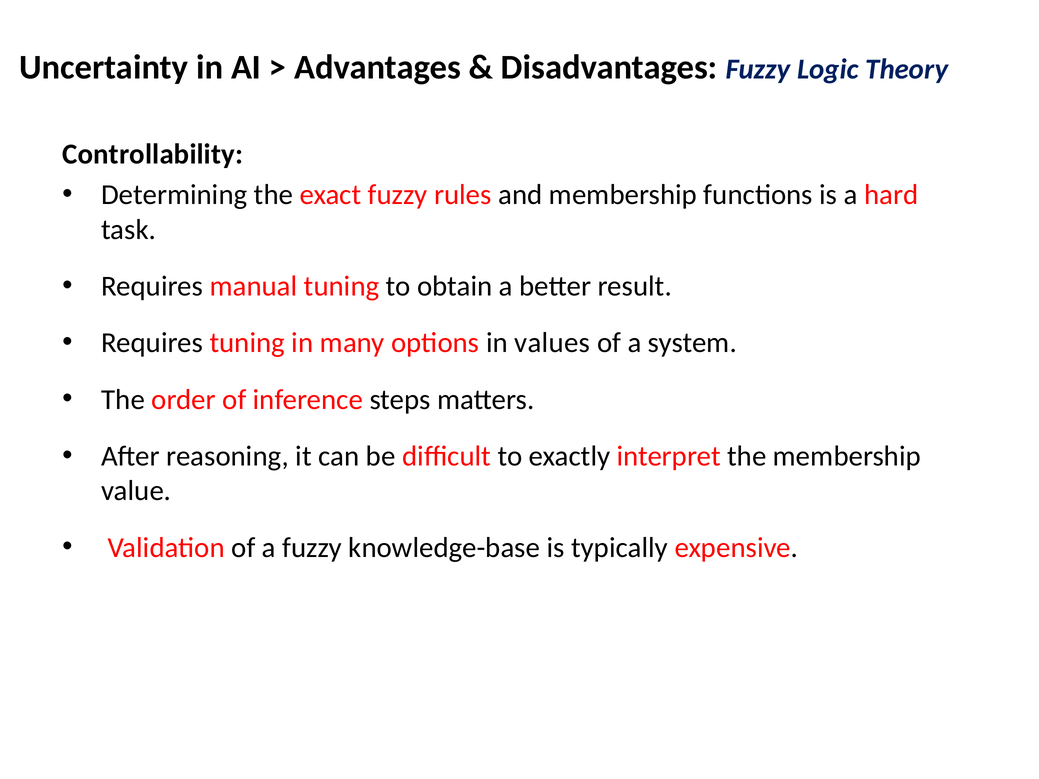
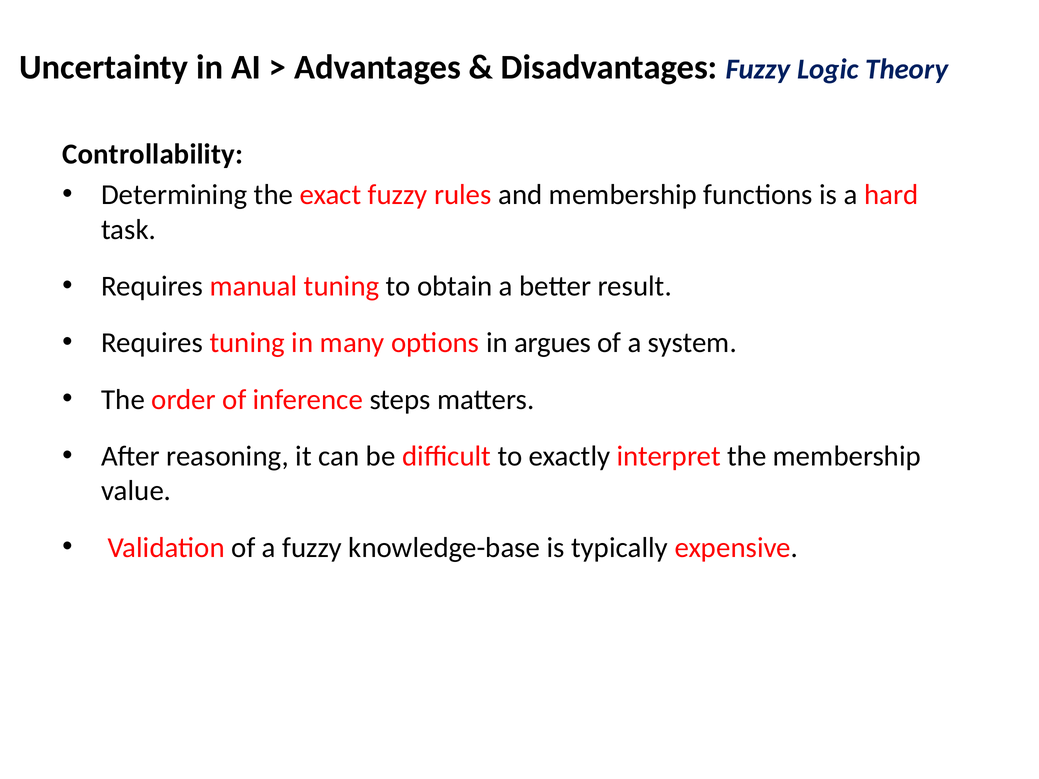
values: values -> argues (553, 343)
